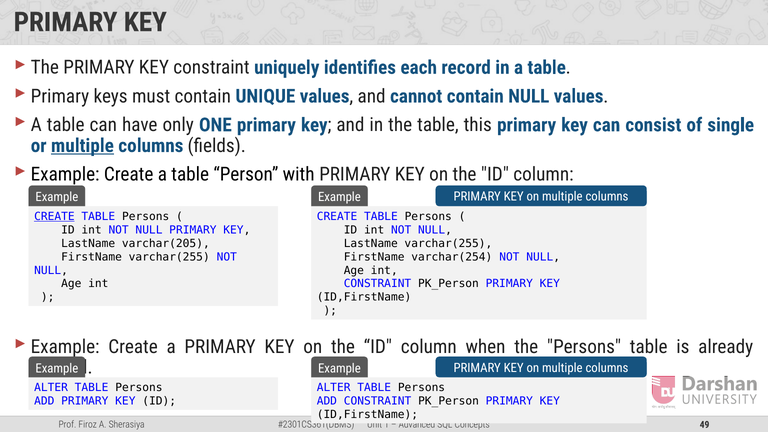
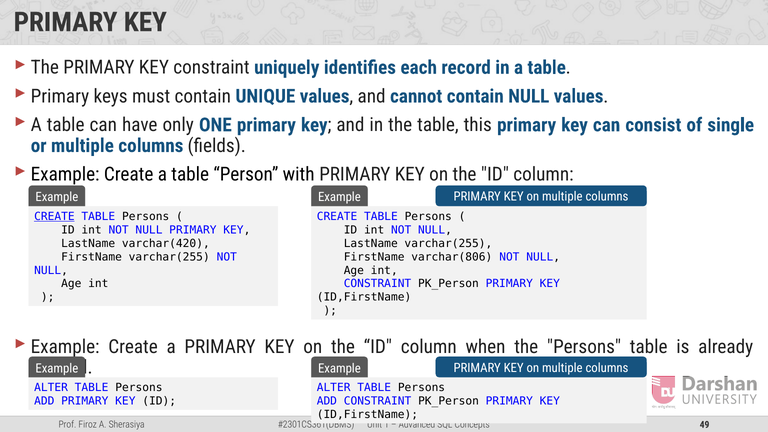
multiple underline: present -> none (82, 146)
varchar(205: varchar(205 -> varchar(420 (166, 243)
varchar(254: varchar(254 -> varchar(806 (452, 257)
